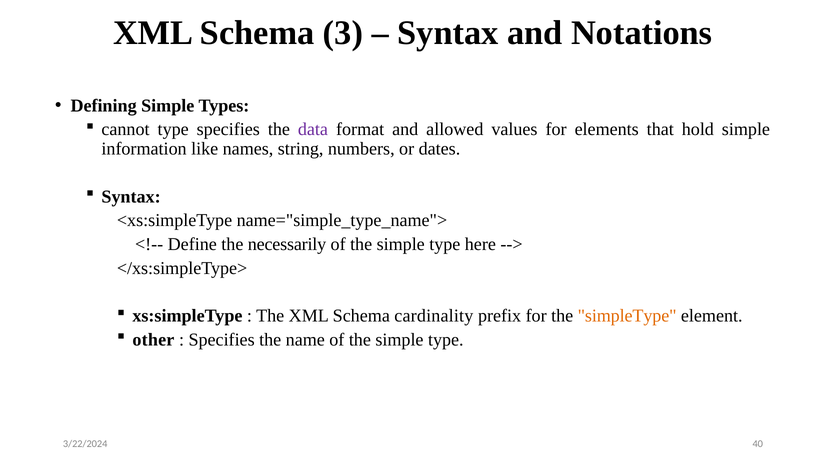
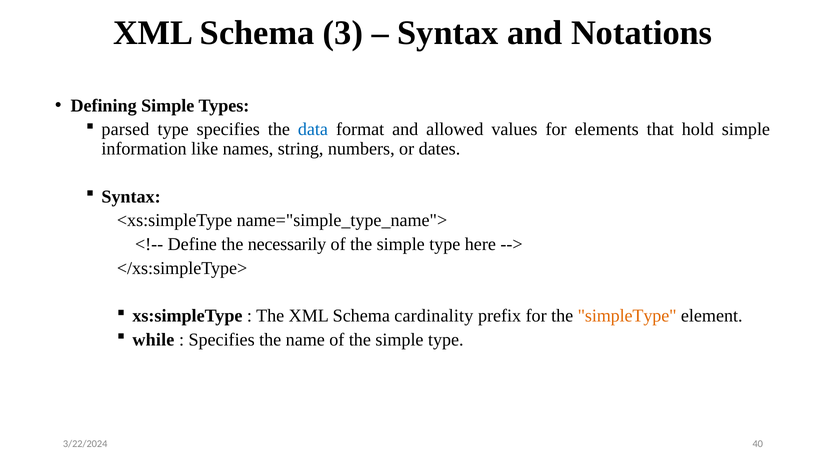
cannot: cannot -> parsed (125, 129)
data colour: purple -> blue (313, 129)
other: other -> while (153, 339)
